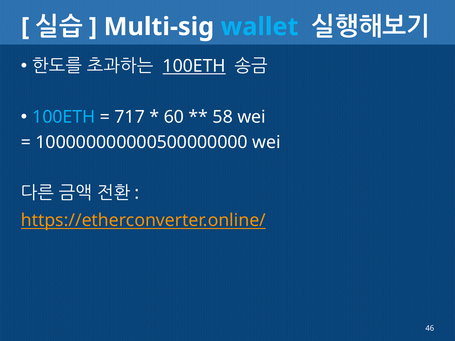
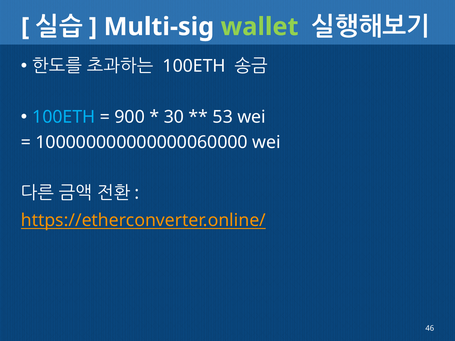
wallet colour: light blue -> light green (260, 27)
100ETH underline: present -> none (194, 66)
717: 717 -> 900 (130, 117)
60: 60 -> 30 (174, 117)
58: 58 -> 53 (223, 117)
100000000000500000000: 100000000000500000000 -> 100000000000000060000 (142, 142)
